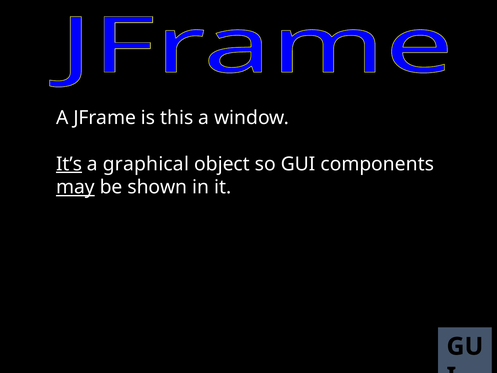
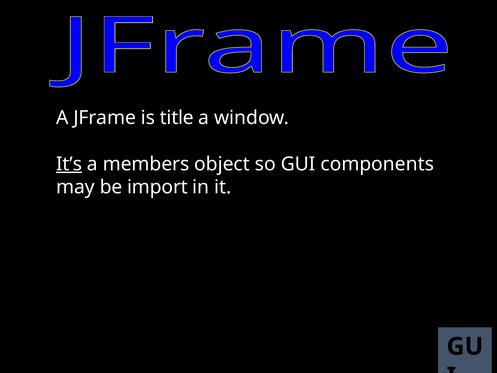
this: this -> title (177, 118)
graphical: graphical -> members (146, 164)
may underline: present -> none (75, 187)
shown: shown -> import (157, 187)
